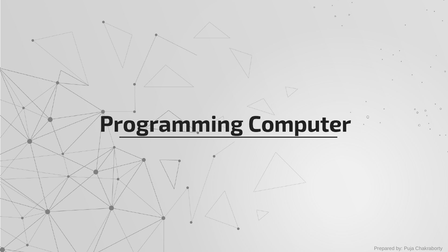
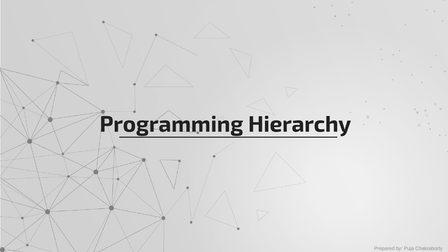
Computer: Computer -> Hierarchy (300, 124)
